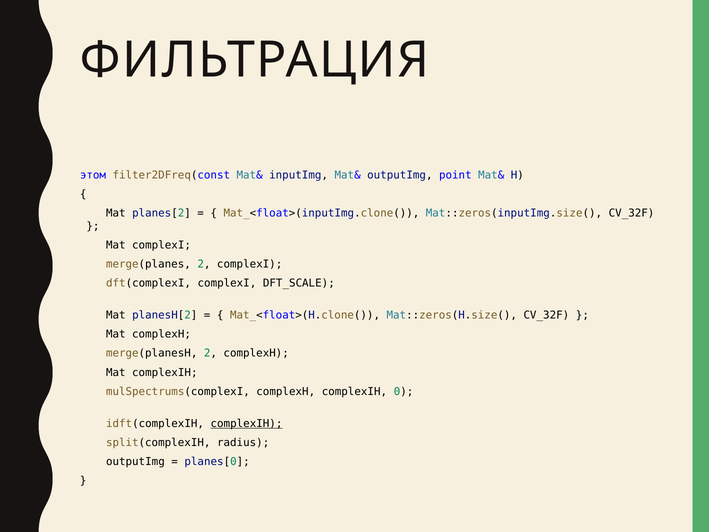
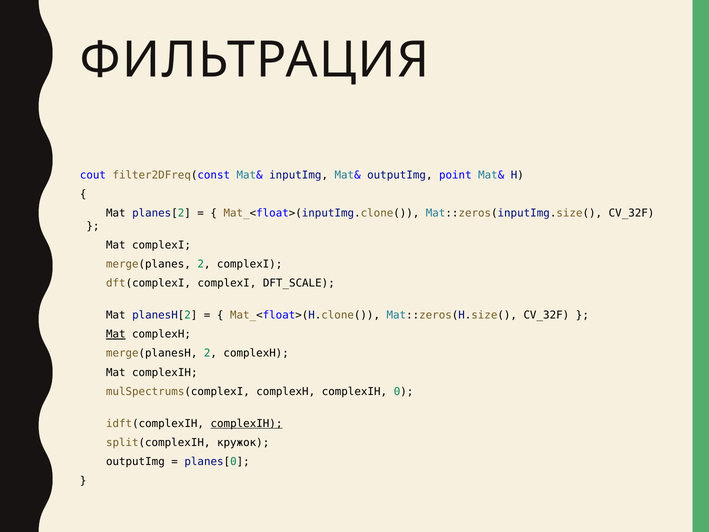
этом: этом -> cout (93, 175)
Mat underline: none -> present (116, 334)
radius: radius -> кружок (243, 442)
